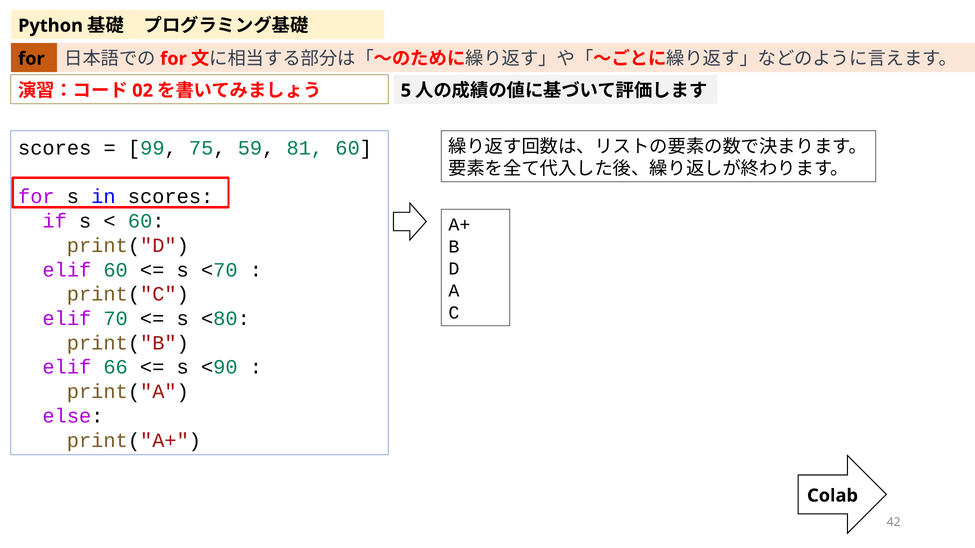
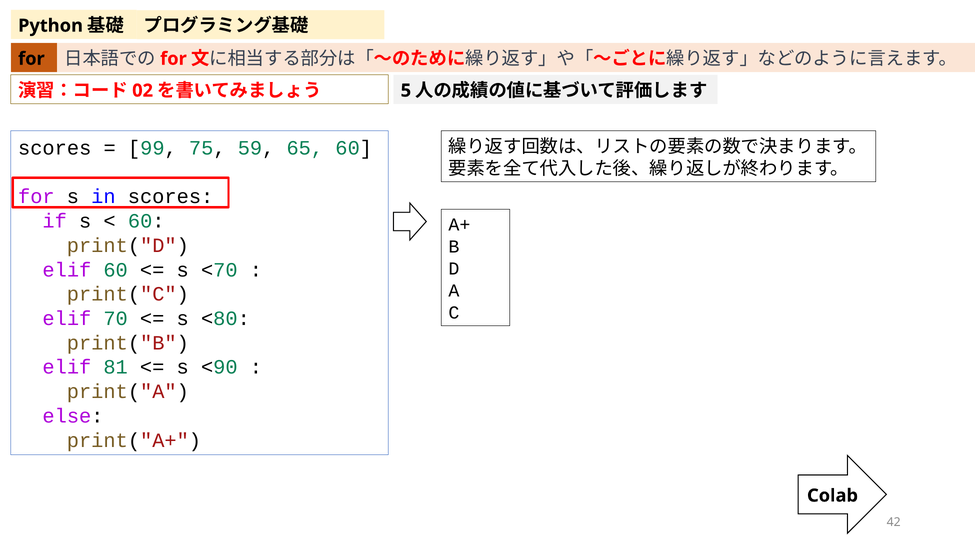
81: 81 -> 65 (305, 148)
66: 66 -> 81 (116, 368)
